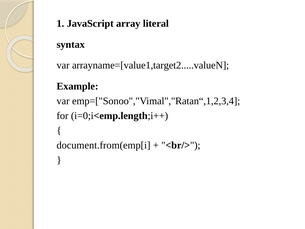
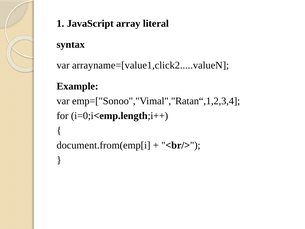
arrayname=[value1,target2.....valueN: arrayname=[value1,target2.....valueN -> arrayname=[value1,click2.....valueN (151, 65)
